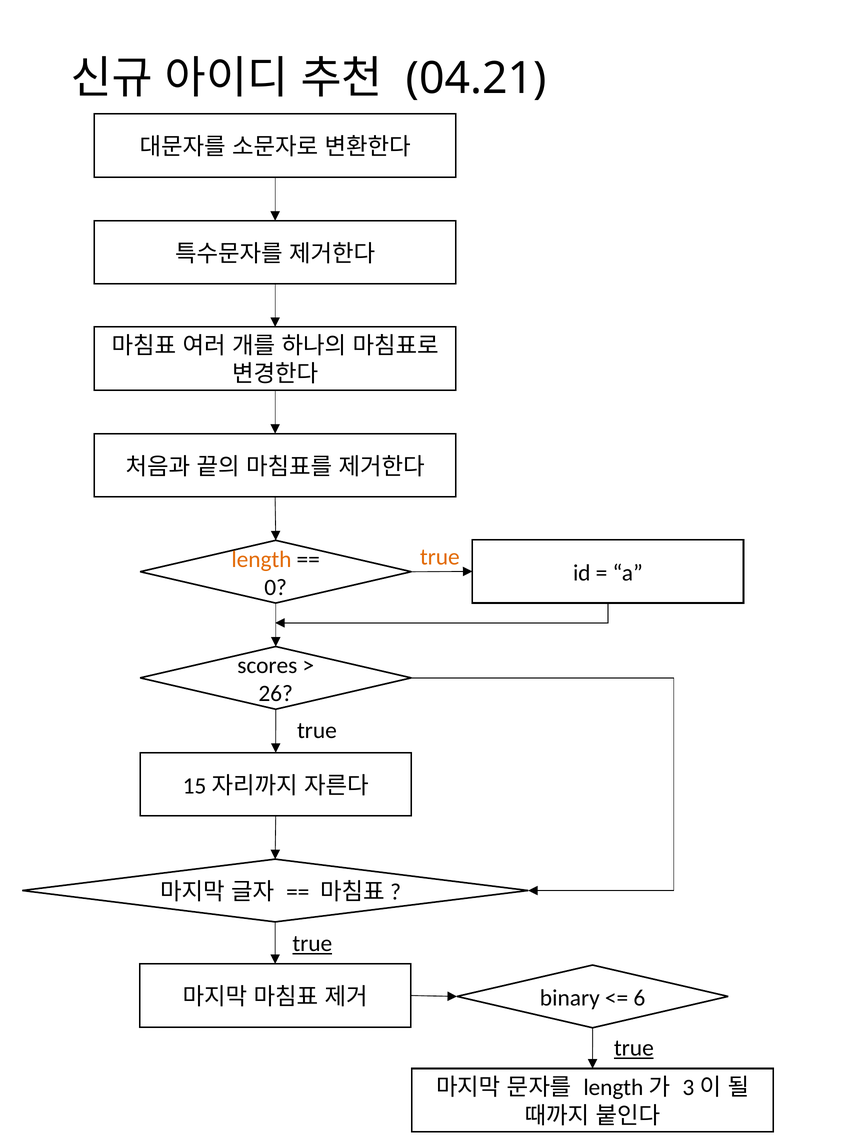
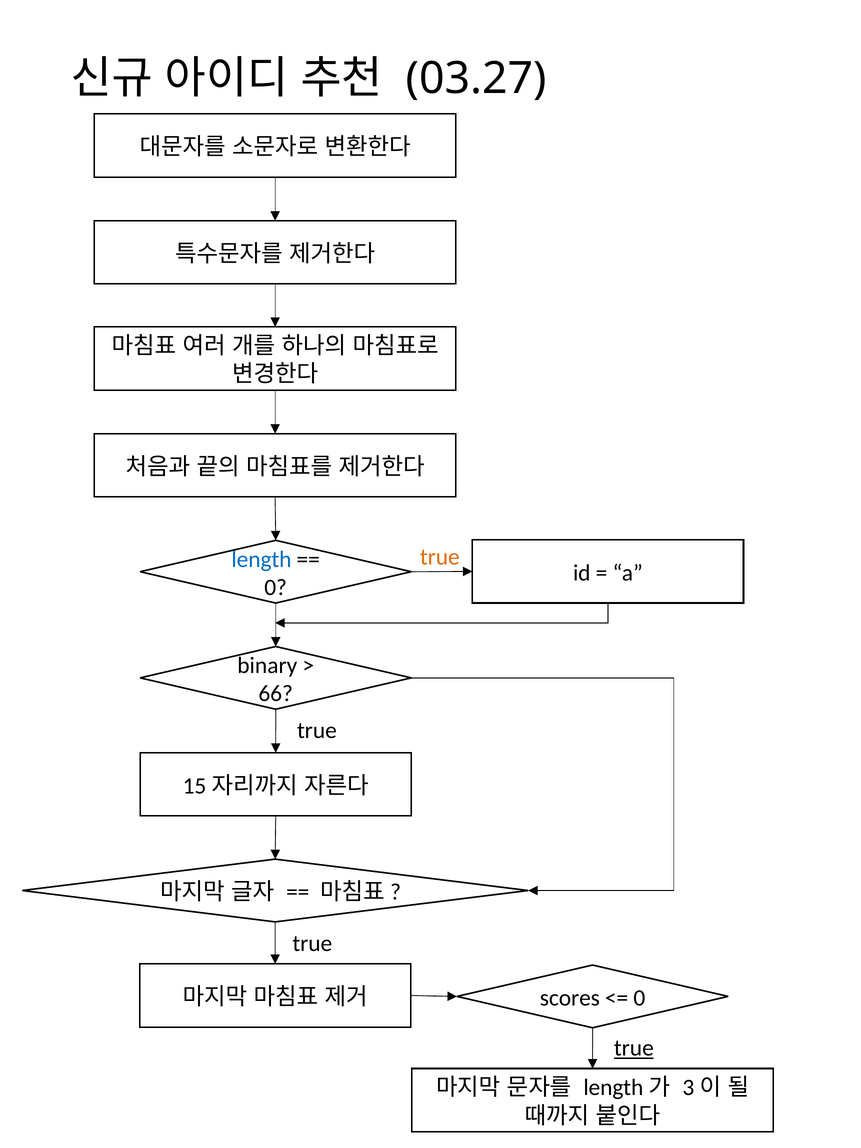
04.21: 04.21 -> 03.27 (476, 79)
length colour: orange -> blue (261, 559)
scores: scores -> binary (267, 665)
26: 26 -> 66 (276, 693)
true underline: present -> none (312, 944)
binary: binary -> scores (570, 998)
6: 6 -> 0 (639, 998)
